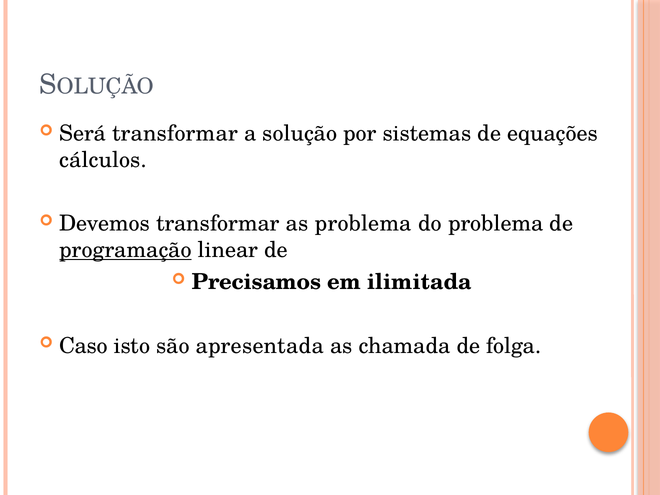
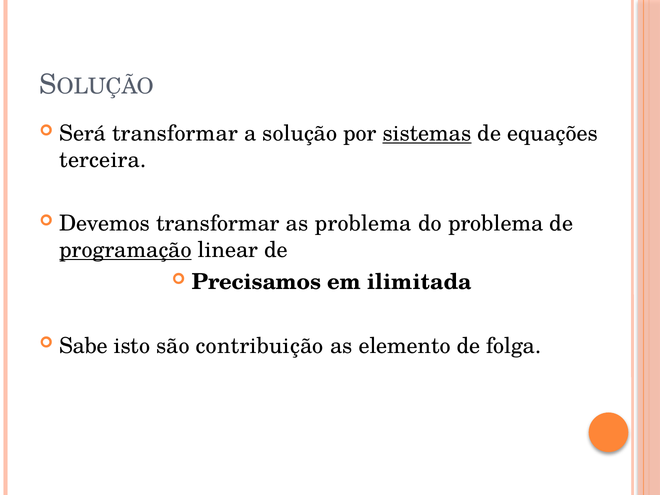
sistemas underline: none -> present (427, 133)
cálculos: cálculos -> terceira (103, 160)
Caso: Caso -> Sabe (84, 346)
apresentada: apresentada -> contribuição (260, 346)
chamada: chamada -> elemento (405, 346)
